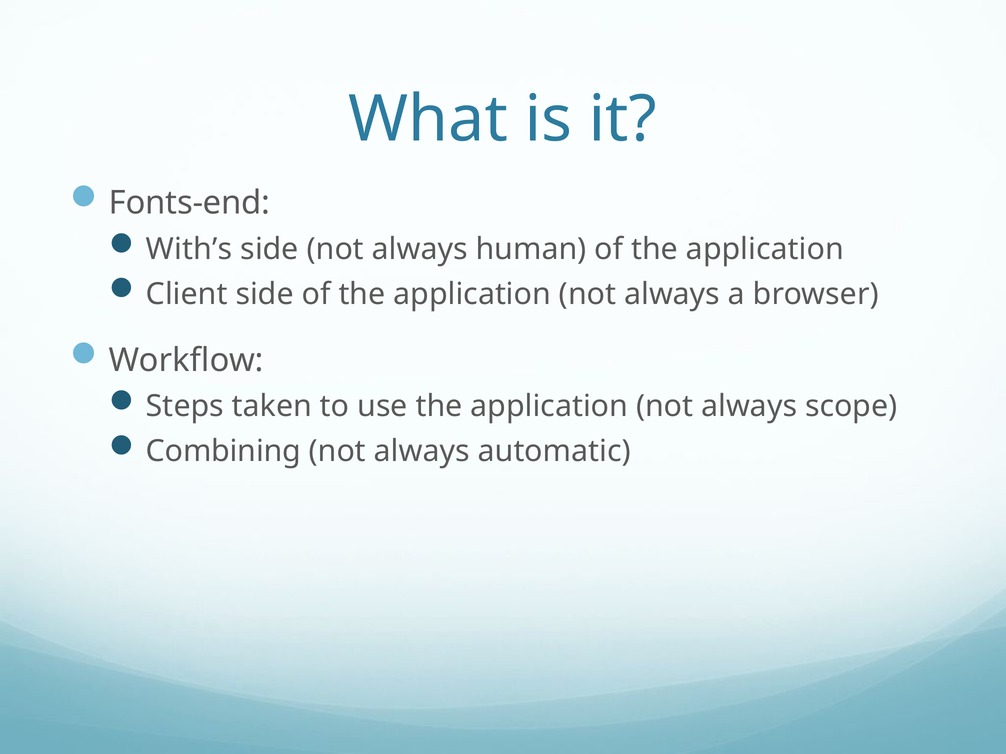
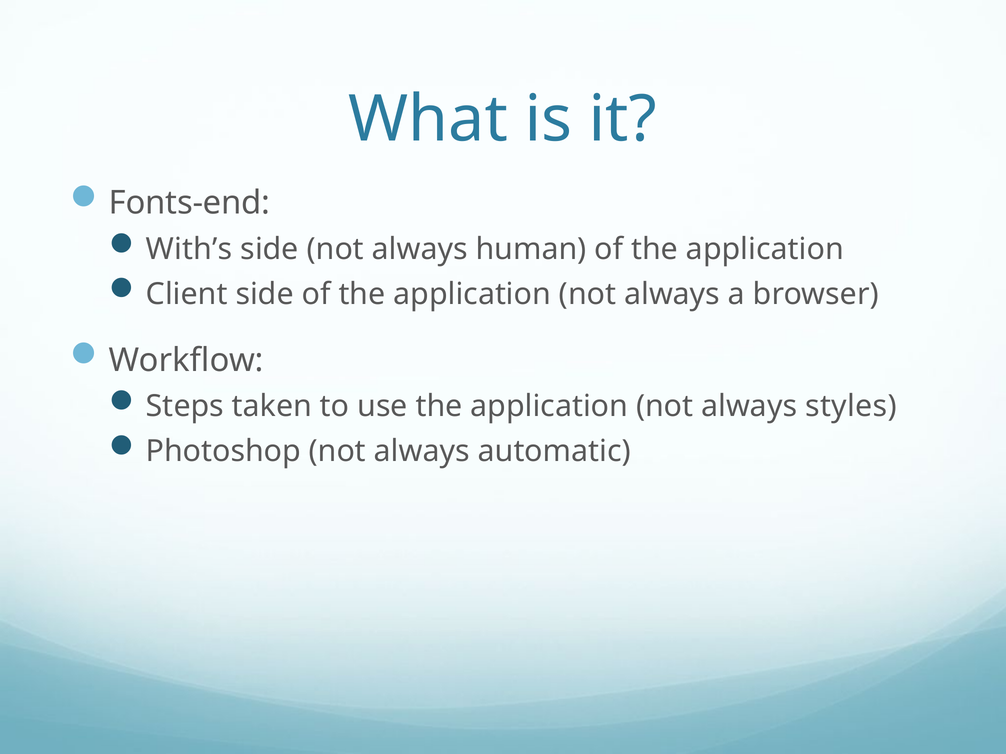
scope: scope -> styles (851, 406)
Combining: Combining -> Photoshop (223, 451)
